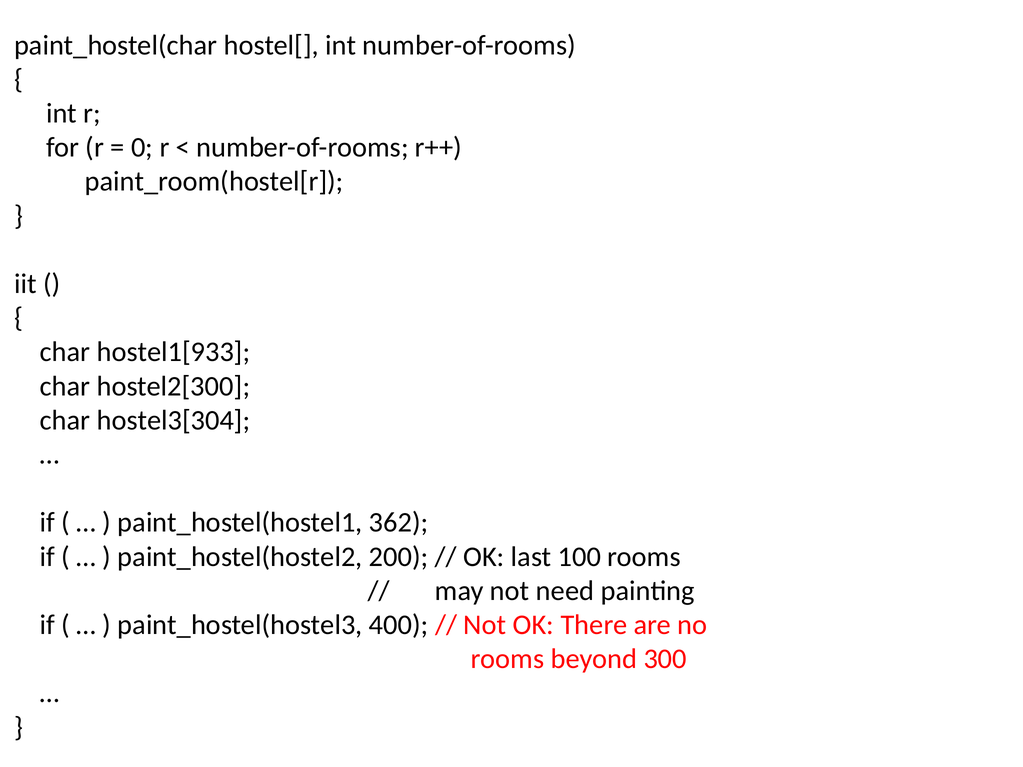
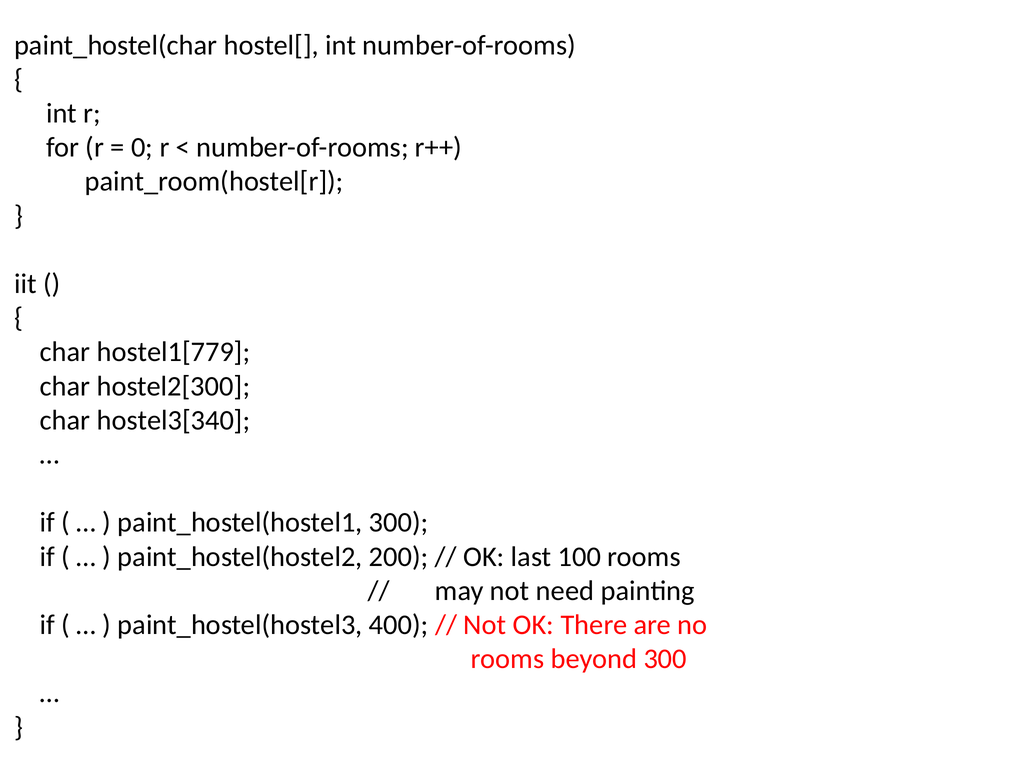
hostel1[933: hostel1[933 -> hostel1[779 (173, 352)
hostel3[304: hostel3[304 -> hostel3[340 (173, 420)
paint_hostel(hostel1 362: 362 -> 300 (399, 523)
